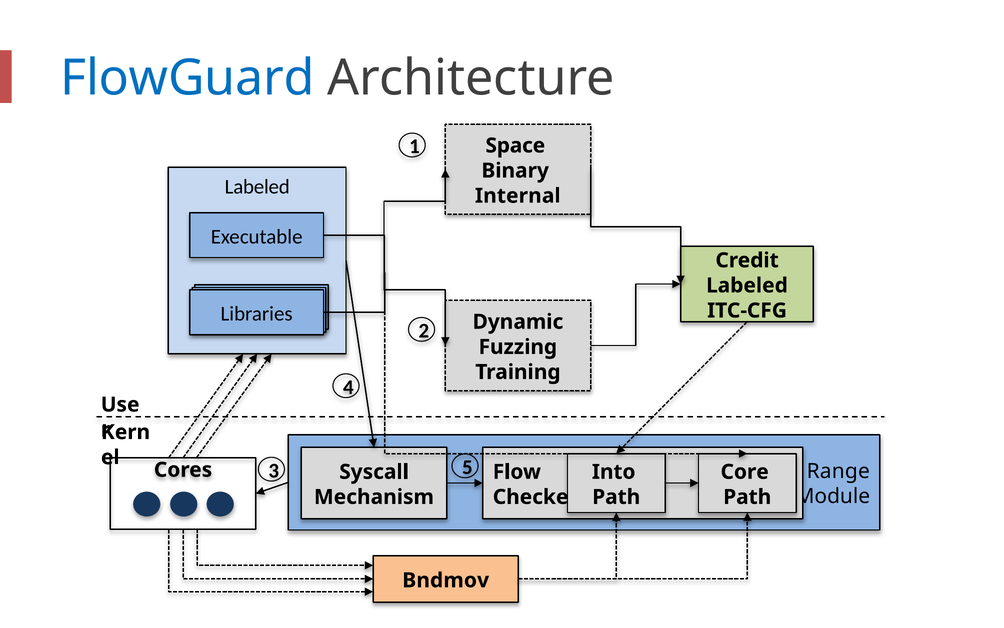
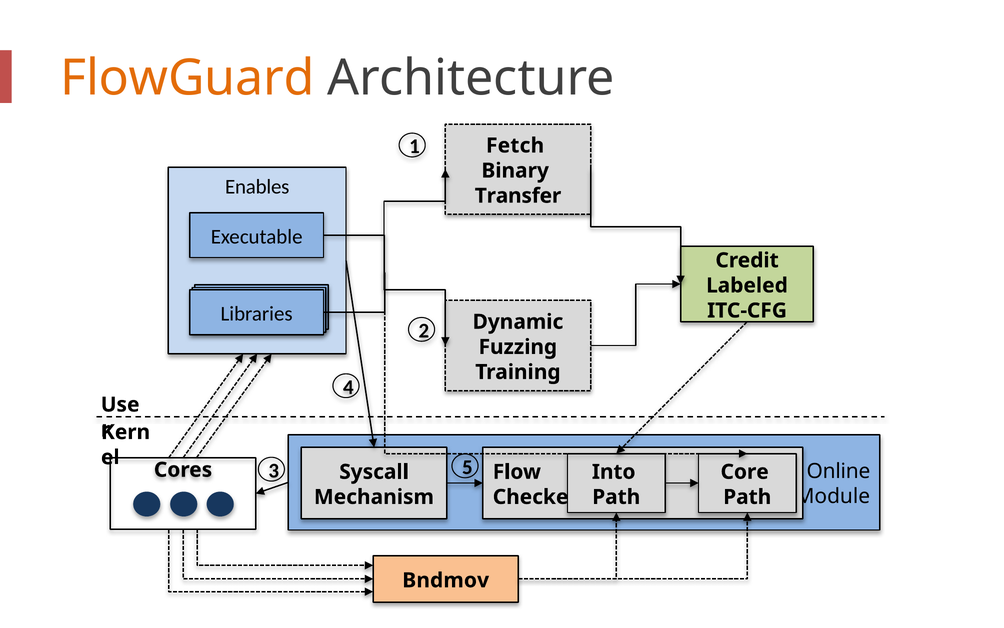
FlowGuard colour: blue -> orange (187, 78)
Space: Space -> Fetch (515, 145)
Labeled: Labeled -> Enables (257, 186)
Internal: Internal -> Transfer (518, 196)
Range: Range -> Online (838, 471)
